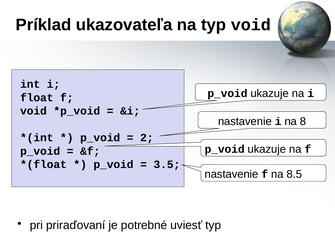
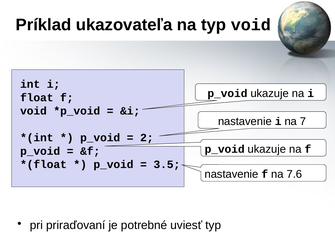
8: 8 -> 7 (303, 121)
8.5: 8.5 -> 7.6 (294, 174)
